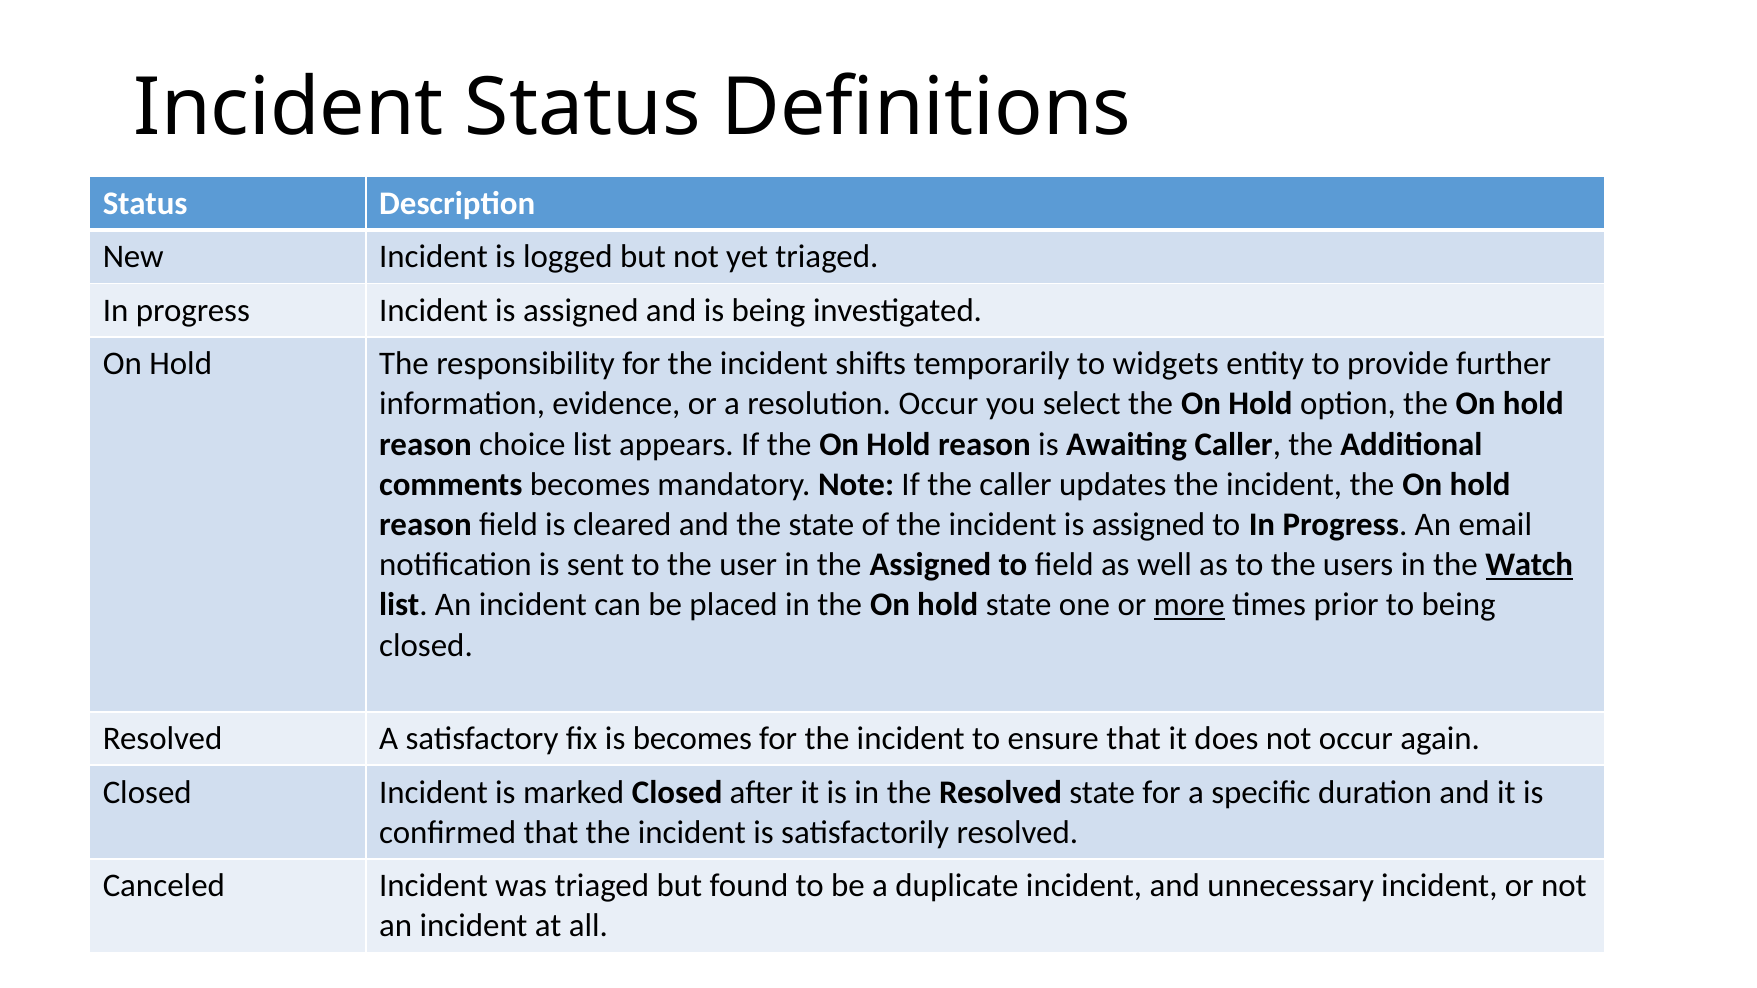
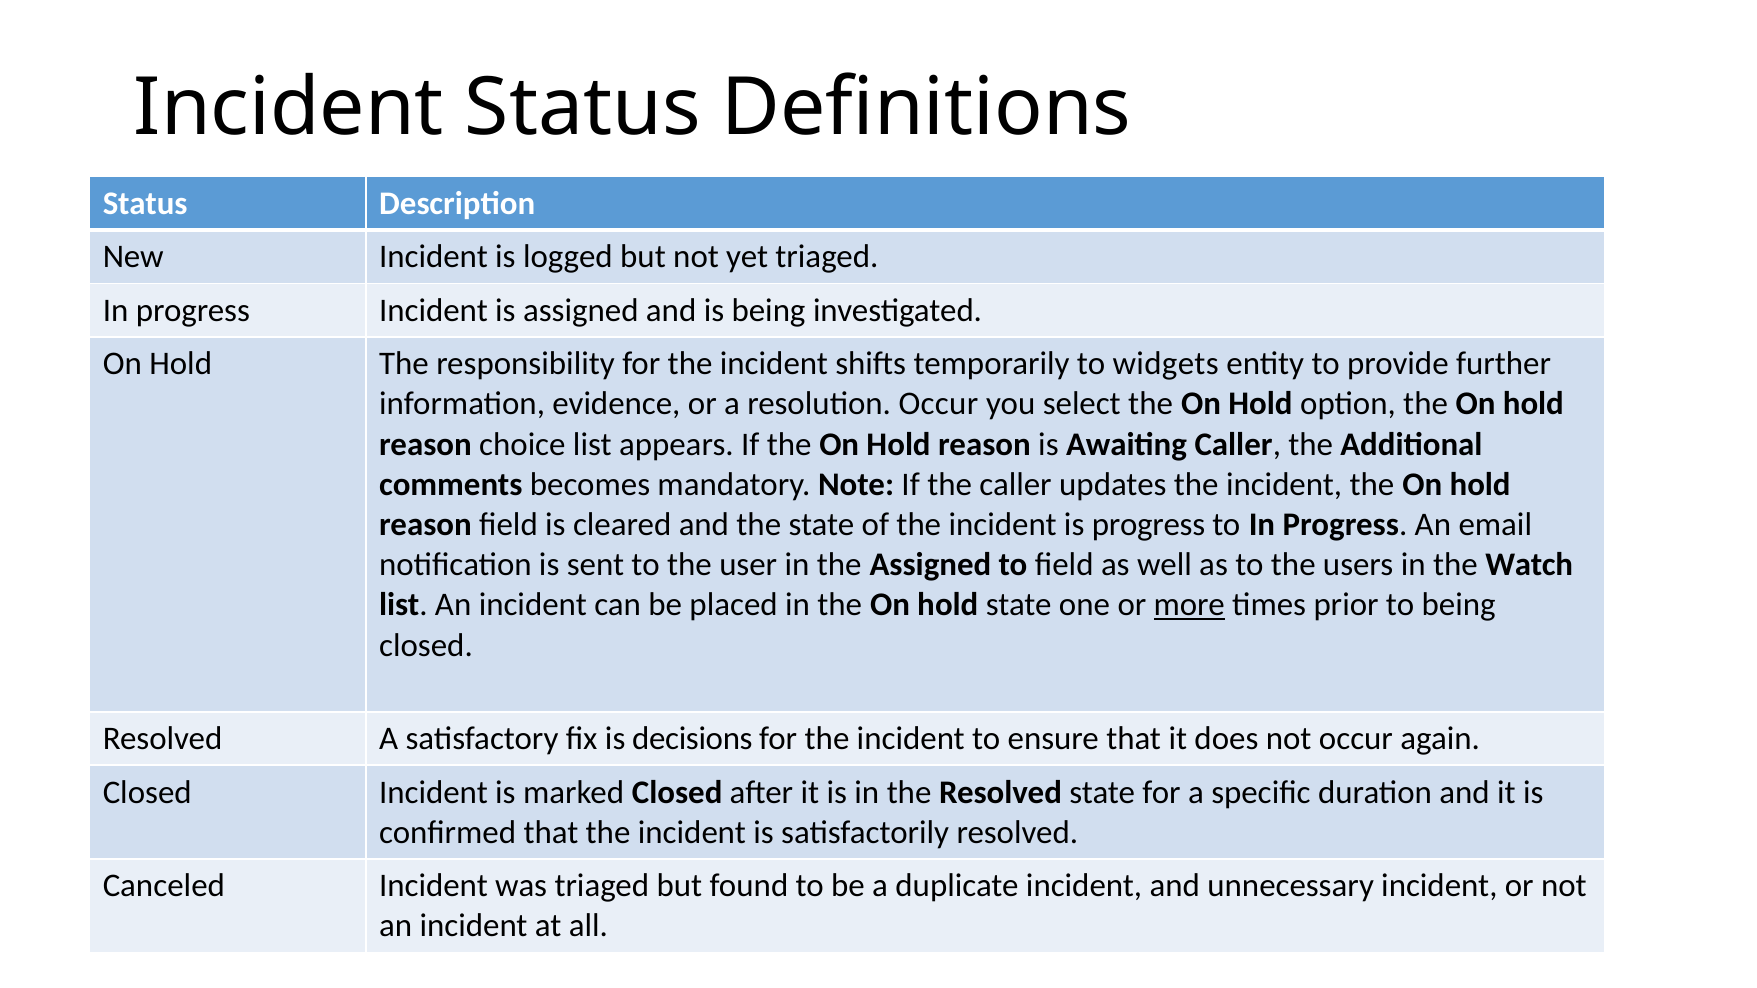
the incident is assigned: assigned -> progress (1149, 525)
Watch underline: present -> none (1529, 565)
is becomes: becomes -> decisions (692, 739)
